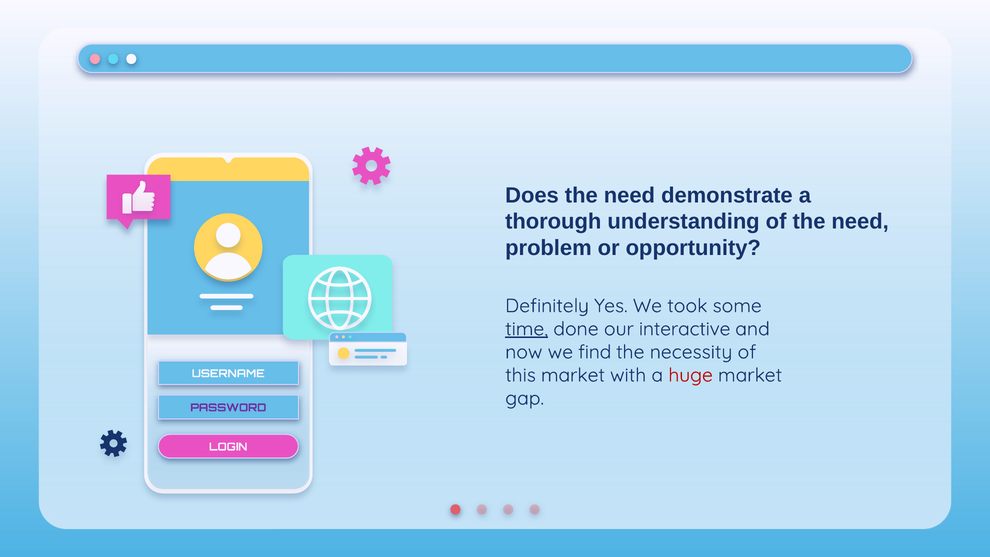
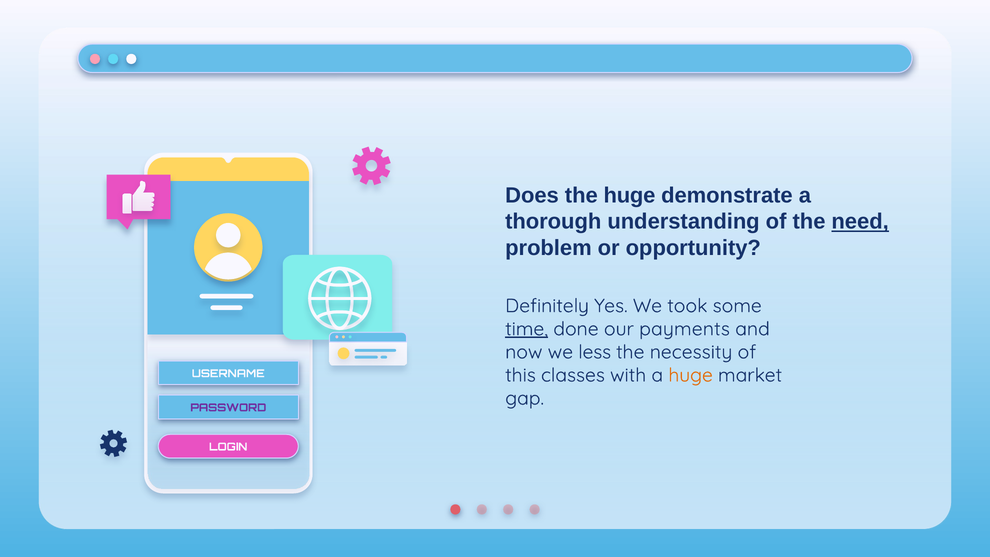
Does the need: need -> huge (630, 195)
need underline: none -> present (860, 222)
interactive: interactive -> payments (685, 329)
find: find -> less (595, 352)
this market: market -> classes (573, 375)
huge colour: red -> orange (691, 375)
